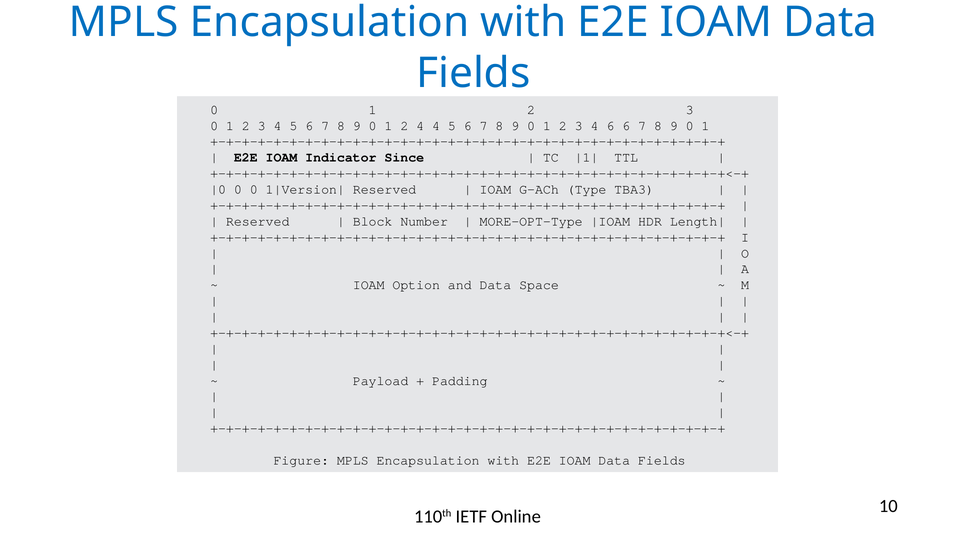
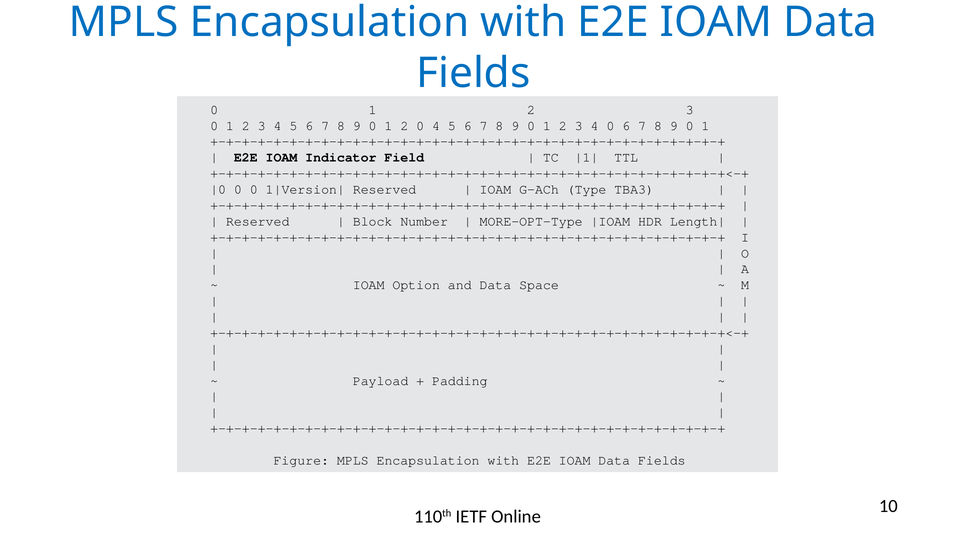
2 4: 4 -> 0 (420, 126)
4 6: 6 -> 0 (610, 126)
Since: Since -> Field (404, 158)
